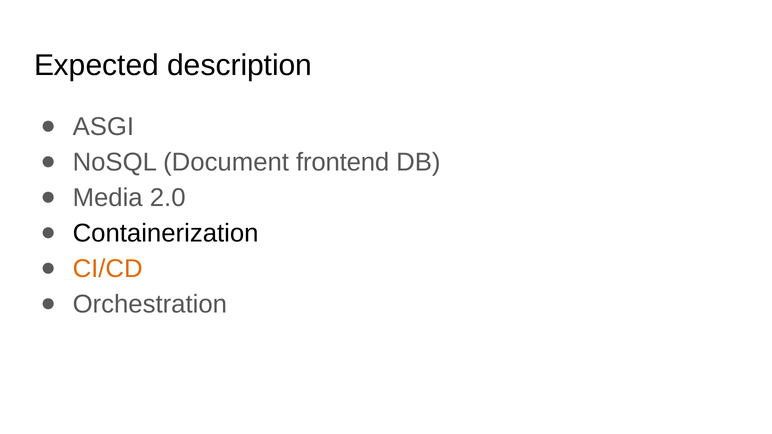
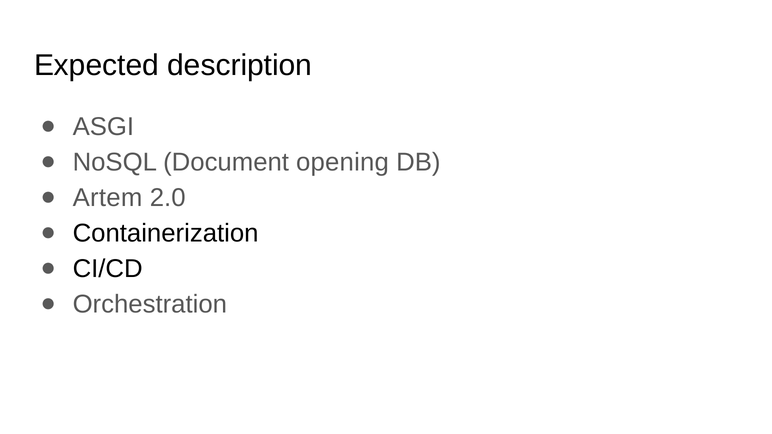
frontend: frontend -> opening (342, 162)
Media: Media -> Artem (108, 198)
CI/CD colour: orange -> black (108, 269)
